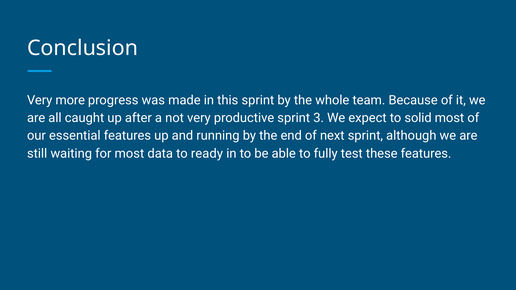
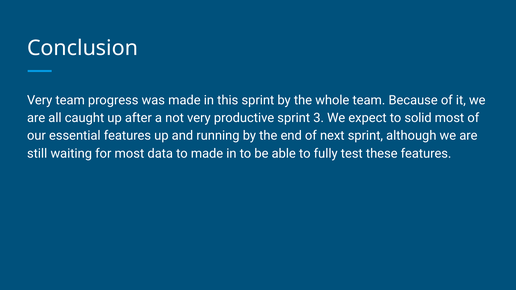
Very more: more -> team (70, 100)
to ready: ready -> made (207, 154)
